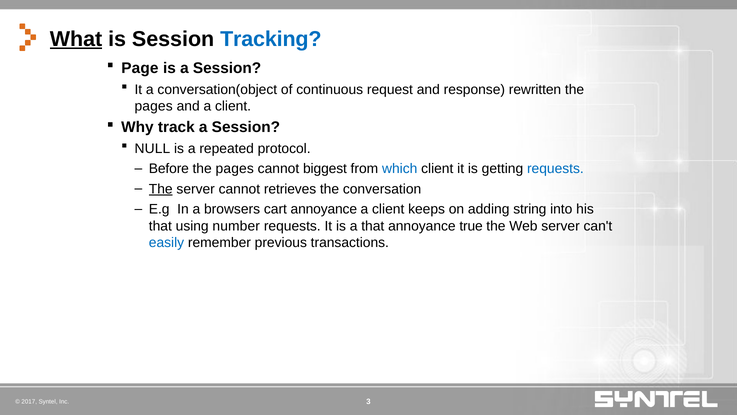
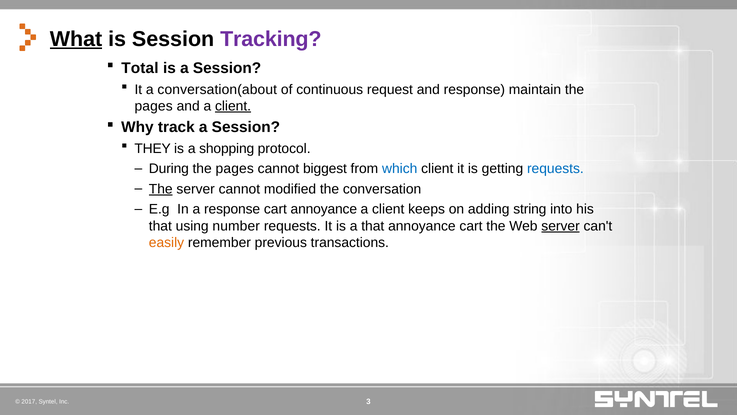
Tracking colour: blue -> purple (271, 39)
Page: Page -> Total (140, 68)
conversation(object: conversation(object -> conversation(about (217, 89)
rewritten: rewritten -> maintain (535, 89)
client underline: none -> present (233, 106)
NULL: NULL -> THEY (153, 148)
repeated: repeated -> shopping (227, 148)
Before: Before -> During (169, 169)
retrieves: retrieves -> modified (290, 189)
a browsers: browsers -> response (232, 209)
annoyance true: true -> cart (471, 226)
server underline: none -> present (561, 226)
easily colour: blue -> orange (167, 242)
